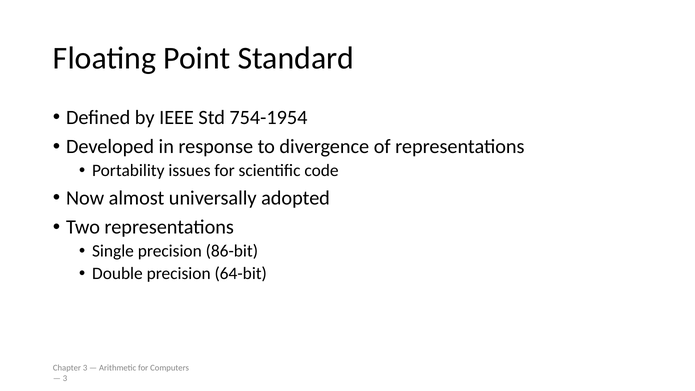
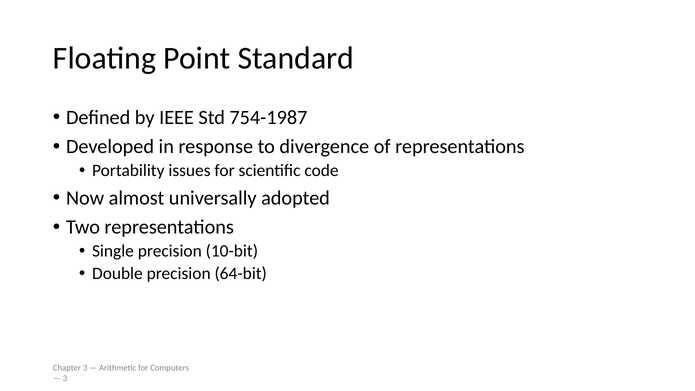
754-1954: 754-1954 -> 754-1987 (268, 117)
86-bit: 86-bit -> 10-bit (232, 251)
